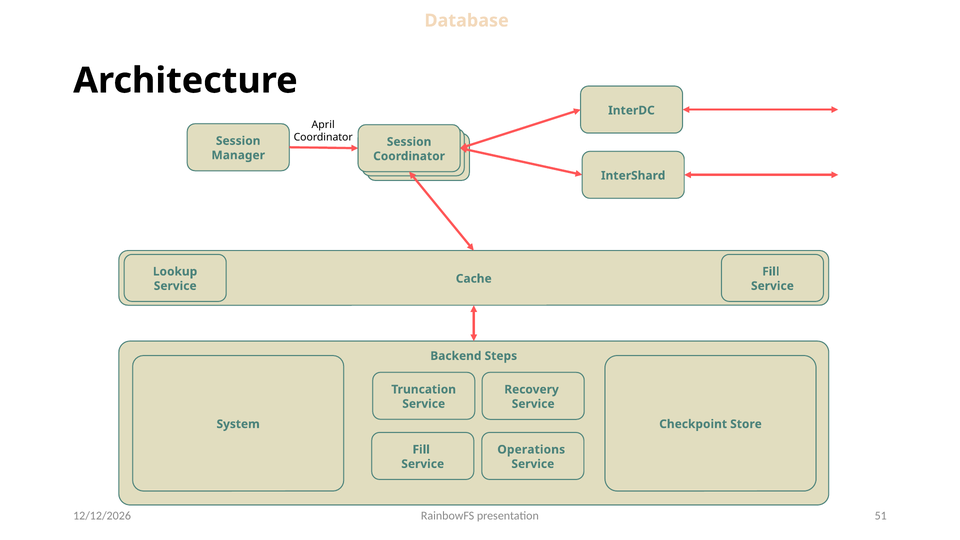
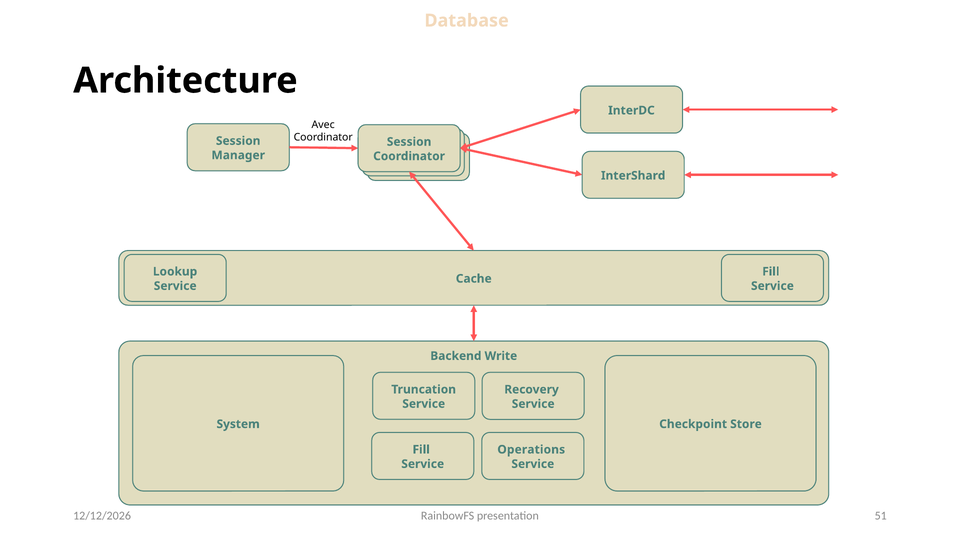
April: April -> Avec (323, 125)
Steps: Steps -> Write (501, 356)
